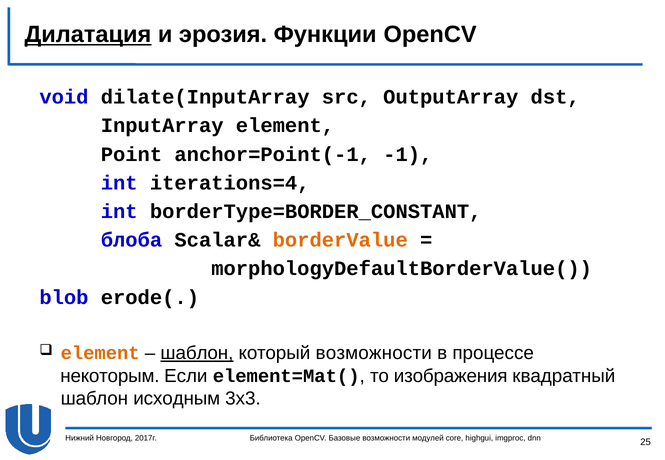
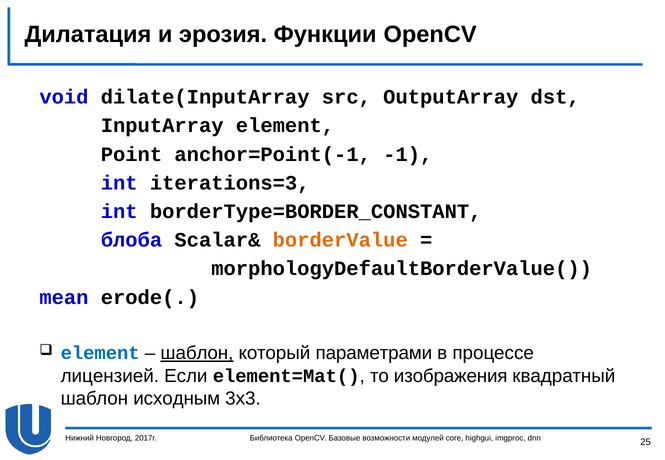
Дилатация underline: present -> none (88, 34)
iterations=4: iterations=4 -> iterations=3 (230, 183)
blob: blob -> mean (64, 298)
element colour: orange -> blue (100, 354)
который возможности: возможности -> параметрами (374, 354)
некоторым: некоторым -> лицензией (110, 376)
